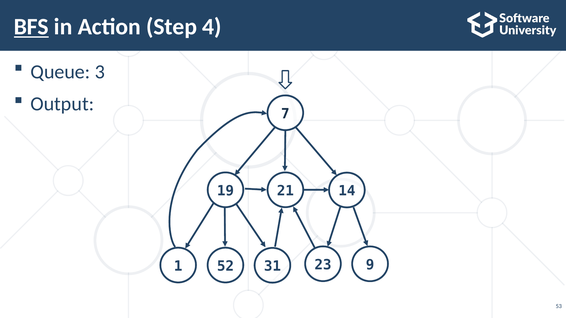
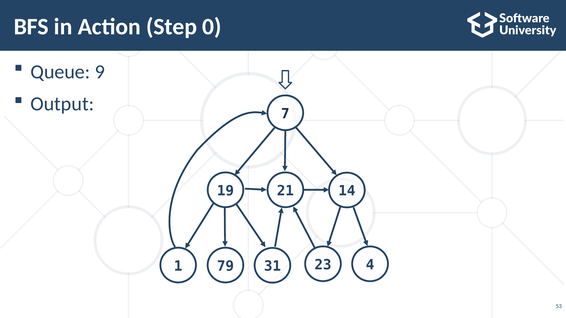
BFS underline: present -> none (31, 27)
4: 4 -> 0 (212, 27)
3: 3 -> 9 (100, 72)
9: 9 -> 4 (370, 265)
52: 52 -> 79 (225, 266)
